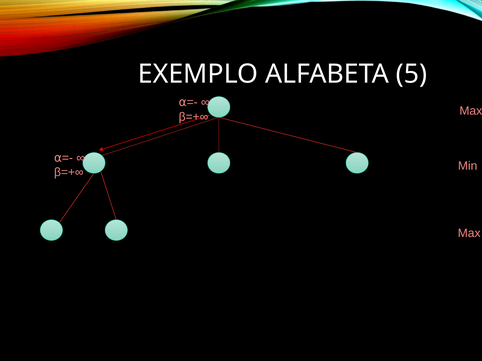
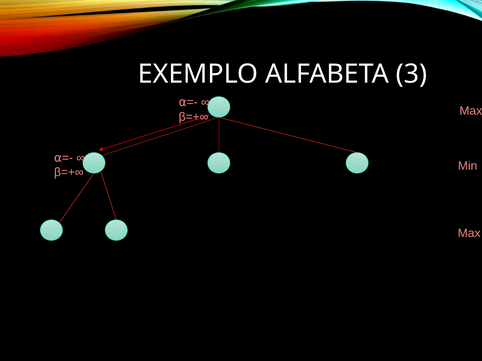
5: 5 -> 3 (411, 74)
